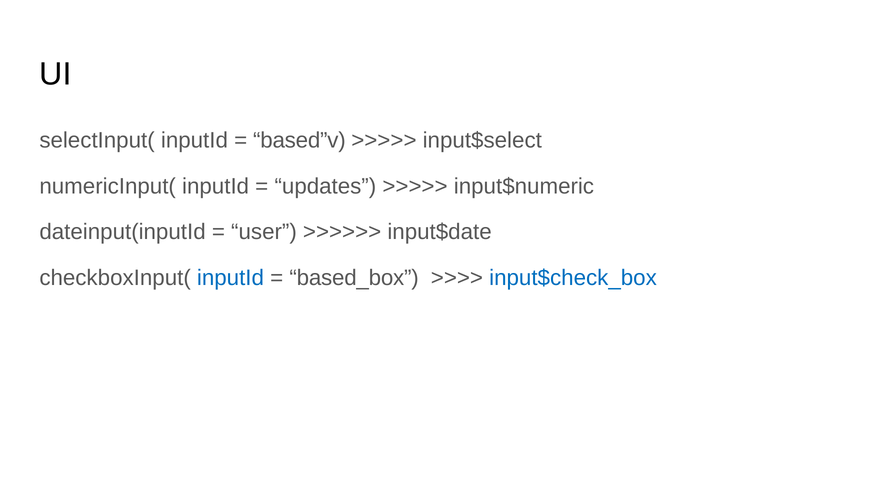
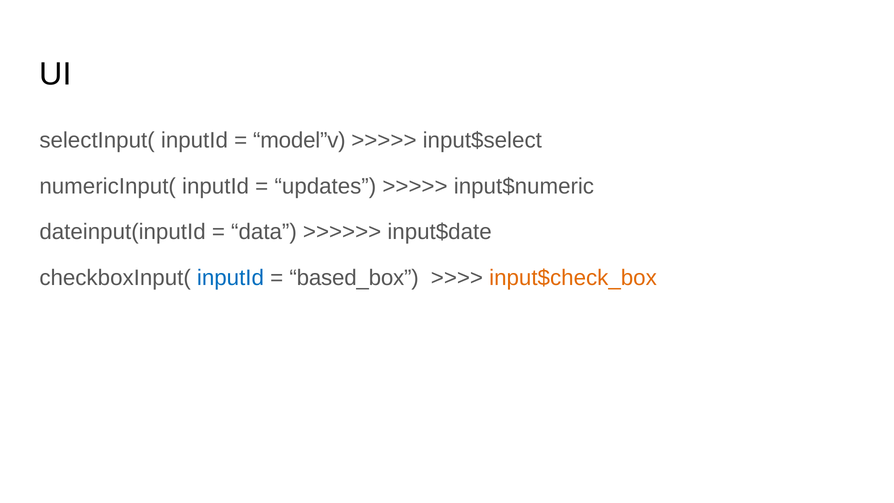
based”v: based”v -> model”v (299, 141)
user: user -> data (264, 232)
input$check_box colour: blue -> orange (573, 278)
